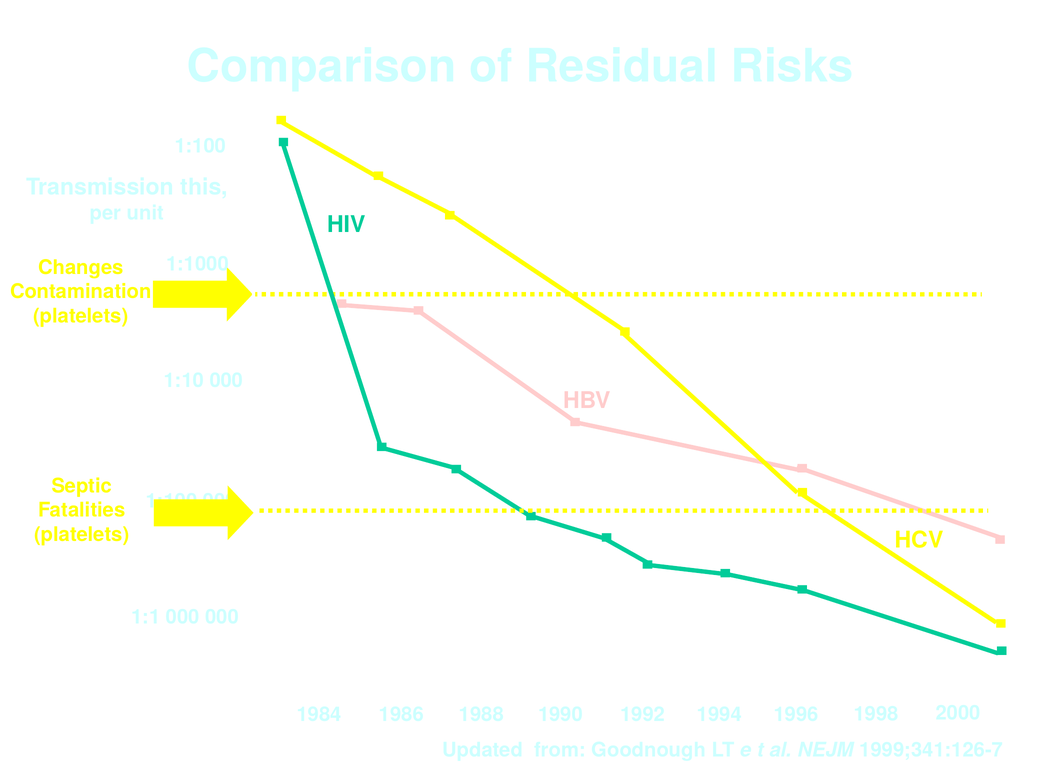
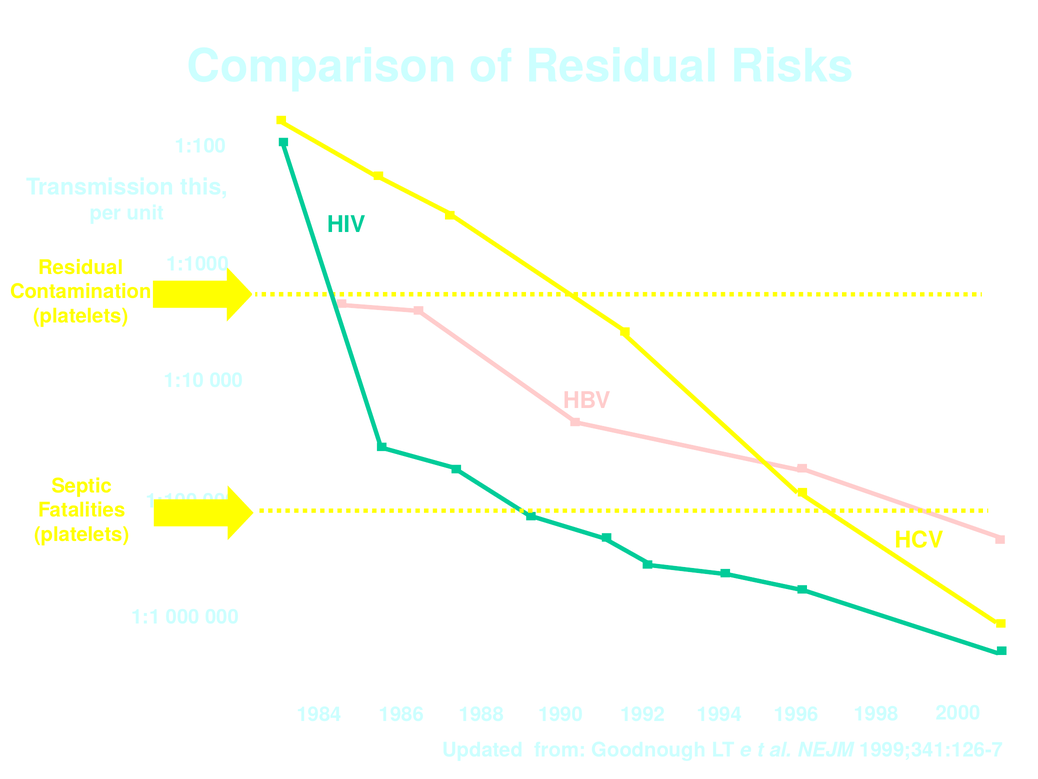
Changes: Changes -> Residual (81, 267)
